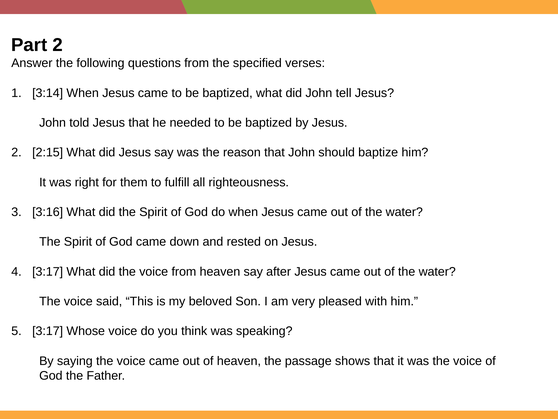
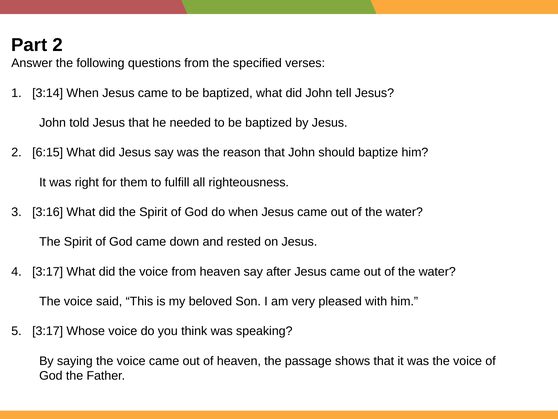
2:15: 2:15 -> 6:15 (48, 152)
